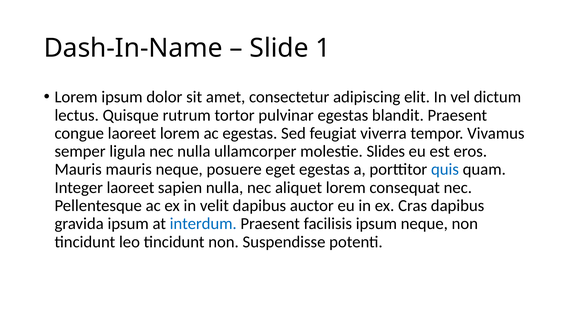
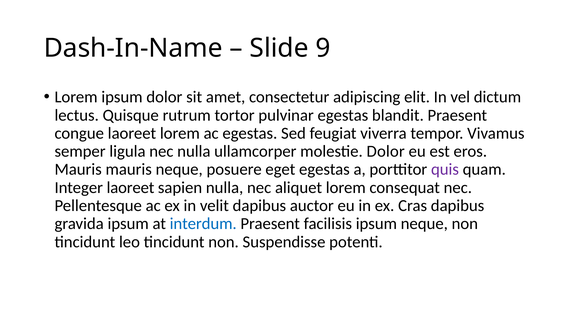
1: 1 -> 9 (323, 48)
molestie Slides: Slides -> Dolor (386, 151)
quis colour: blue -> purple (445, 169)
